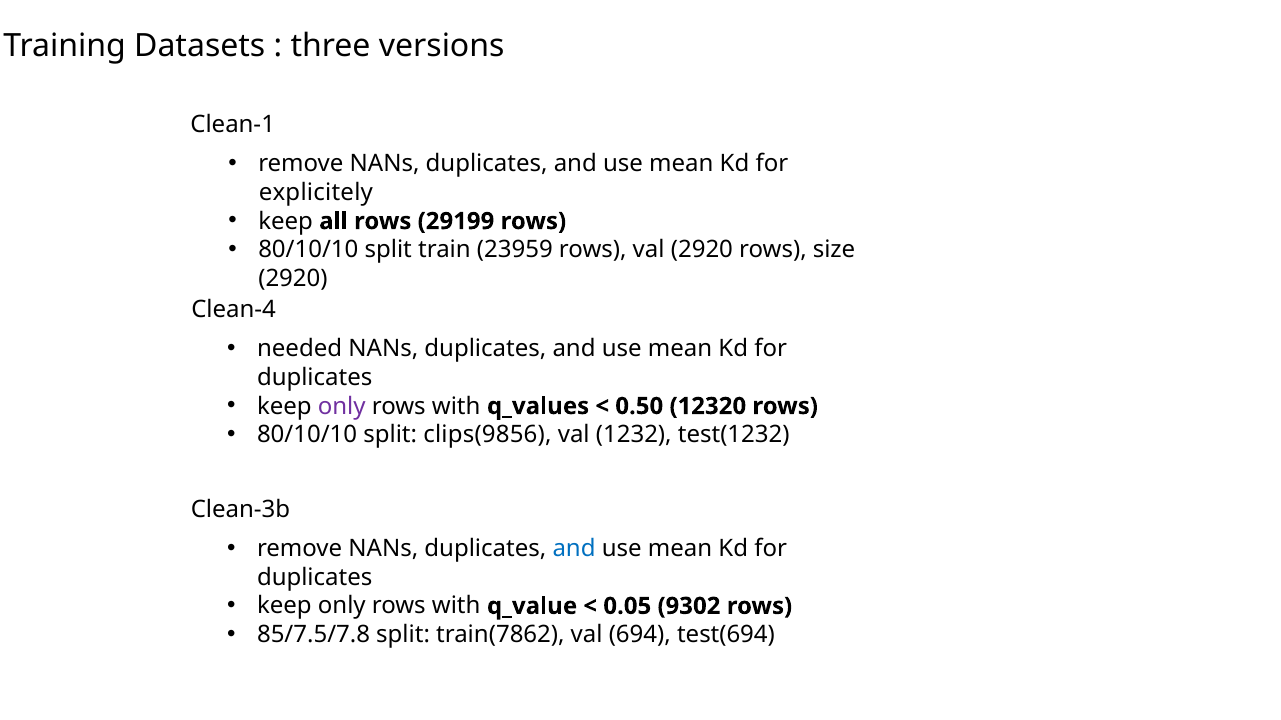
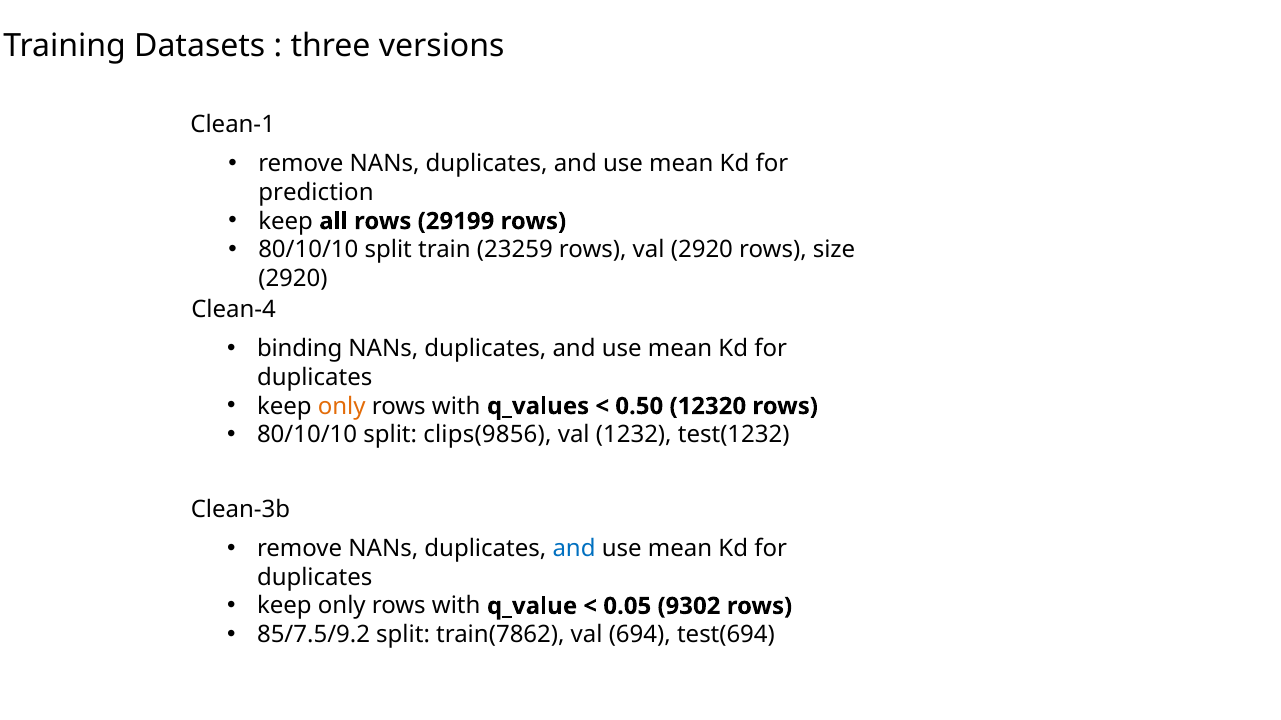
explicitely: explicitely -> prediction (316, 193)
23959: 23959 -> 23259 (515, 250)
needed: needed -> binding (300, 349)
only colour: purple -> orange (342, 406)
85/7.5/7.8: 85/7.5/7.8 -> 85/7.5/9.2 (314, 635)
